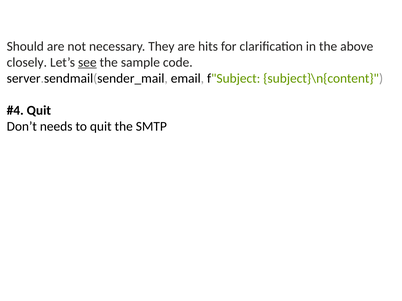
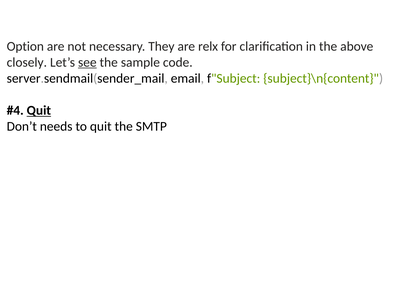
Should: Should -> Option (25, 46)
hits: hits -> relx (208, 46)
Quit underline: none -> present (39, 111)
